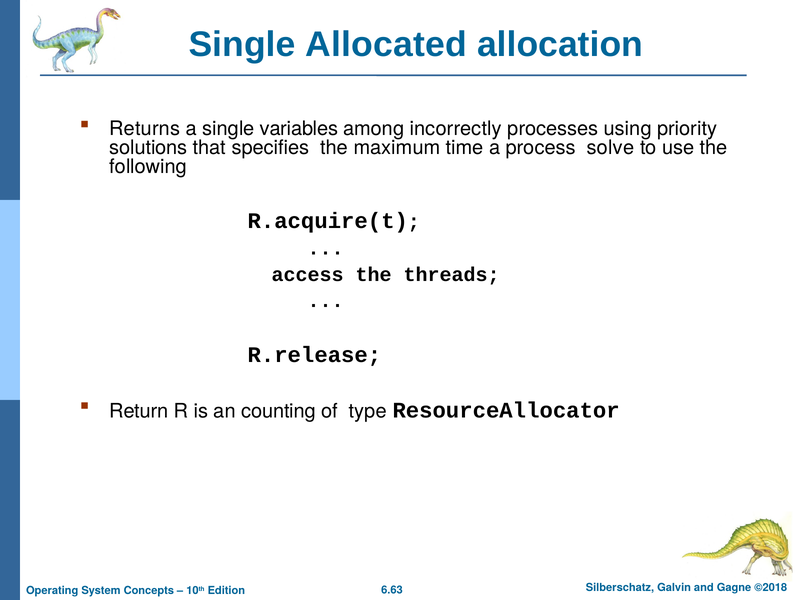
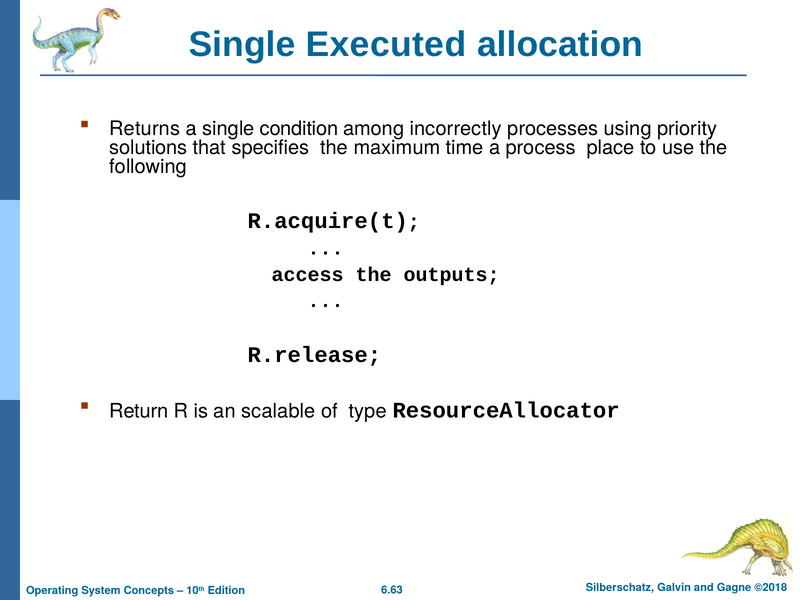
Allocated: Allocated -> Executed (386, 45)
variables: variables -> condition (299, 128)
solve: solve -> place (611, 148)
threads: threads -> outputs (452, 275)
counting: counting -> scalable (278, 411)
